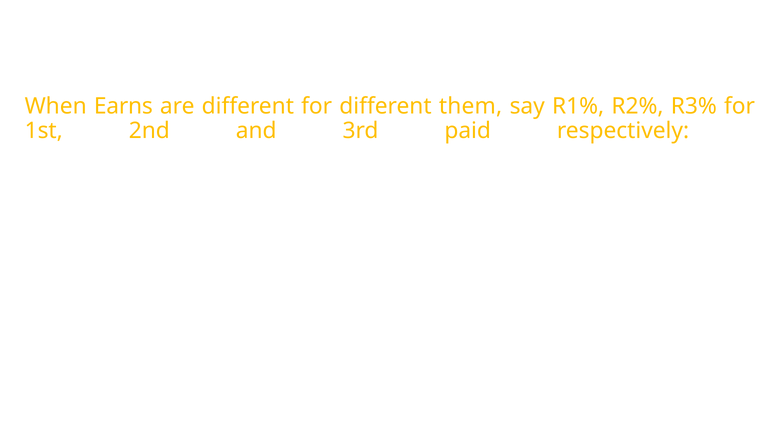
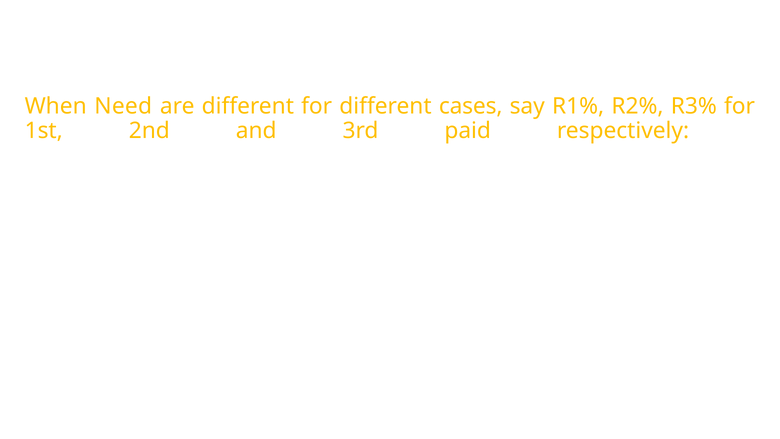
Earns: Earns -> Need (123, 106)
them: them -> cases (471, 106)
